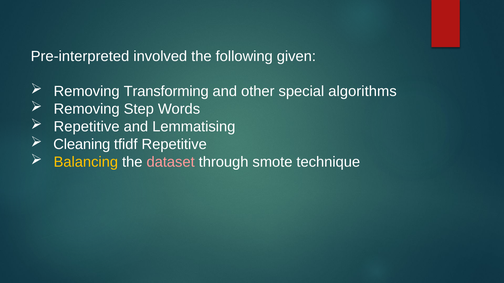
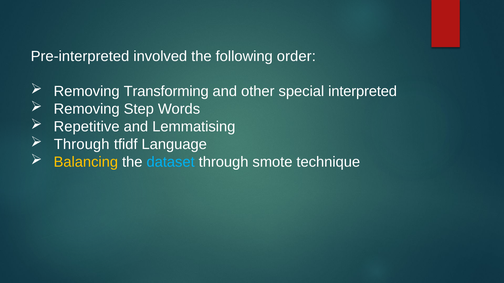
given: given -> order (296, 56)
algorithms: algorithms -> interpreted (363, 92)
Cleaning: Cleaning -> Through (82, 145)
tfidf Repetitive: Repetitive -> Language (174, 145)
dataset colour: pink -> light blue (171, 162)
